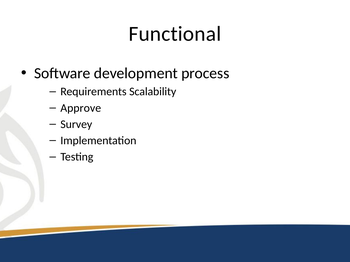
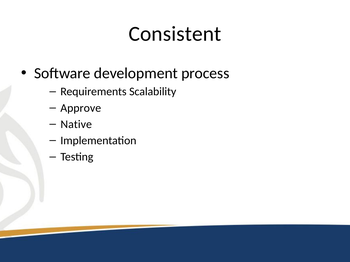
Functional: Functional -> Consistent (175, 34)
Survey: Survey -> Native (76, 124)
